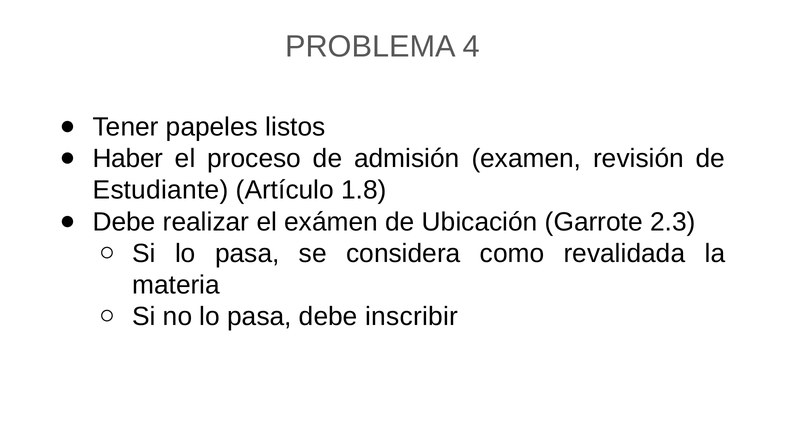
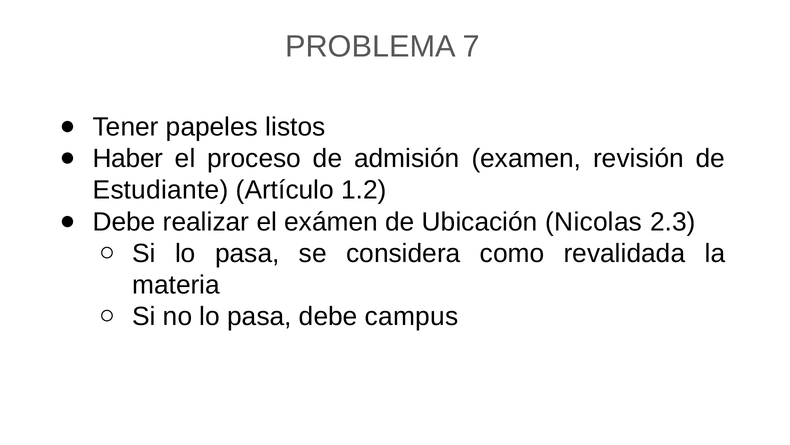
4: 4 -> 7 (471, 47)
1.8: 1.8 -> 1.2 (364, 190)
Garrote: Garrote -> Nicolas (594, 221)
inscribir: inscribir -> campus (412, 316)
